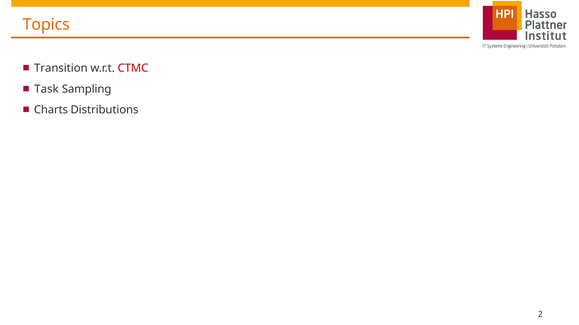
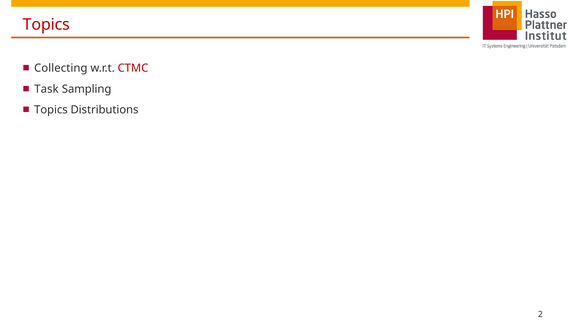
Topics colour: orange -> red (46, 24)
Transition: Transition -> Collecting (61, 68)
Charts: Charts -> Topics (51, 110)
